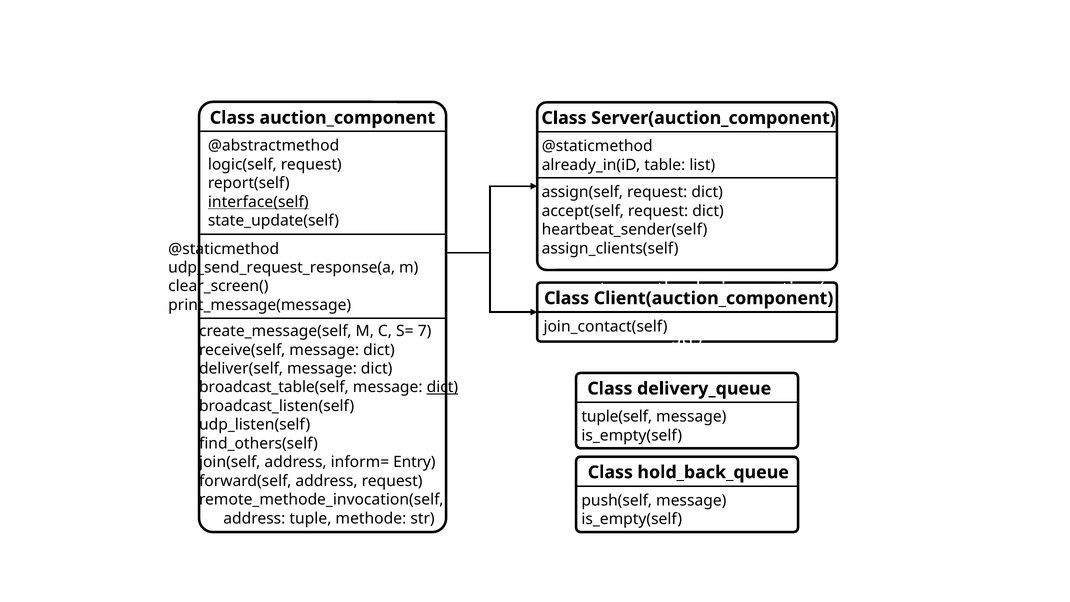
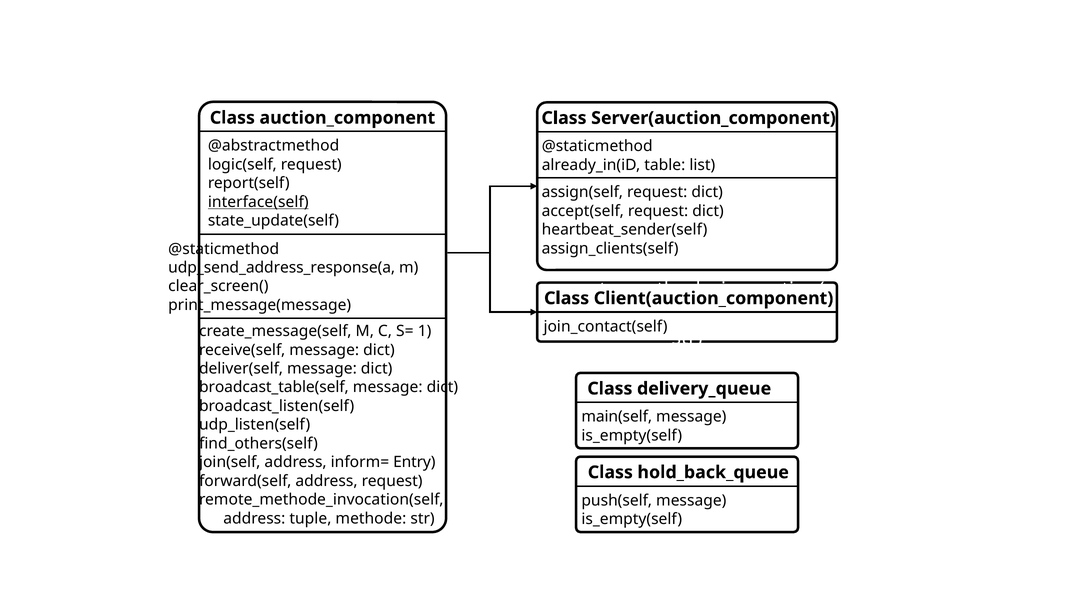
udp_send_request_response(a: udp_send_request_response(a -> udp_send_address_response(a (282, 268)
7: 7 -> 1 (425, 331)
dict underline: present -> none (442, 387)
tuple(self: tuple(self -> main(self (617, 417)
